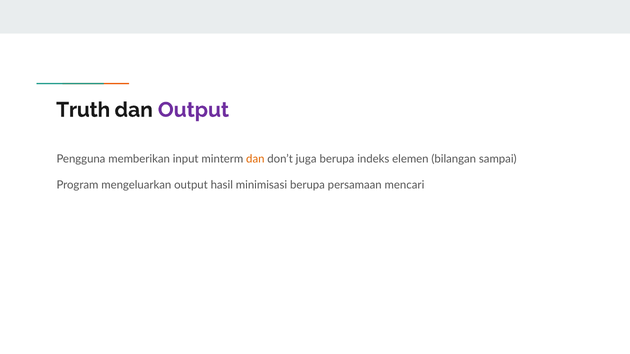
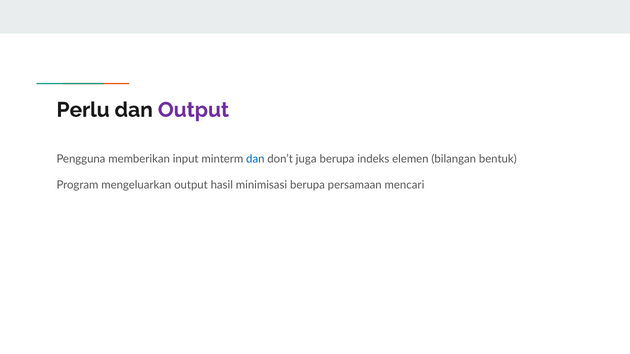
Truth: Truth -> Perlu (83, 110)
dan colour: orange -> blue (255, 159)
sampai: sampai -> bentuk (498, 159)
